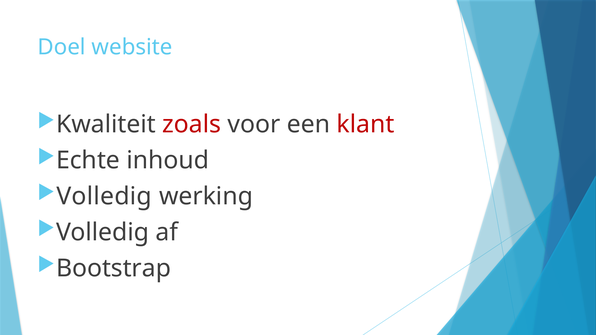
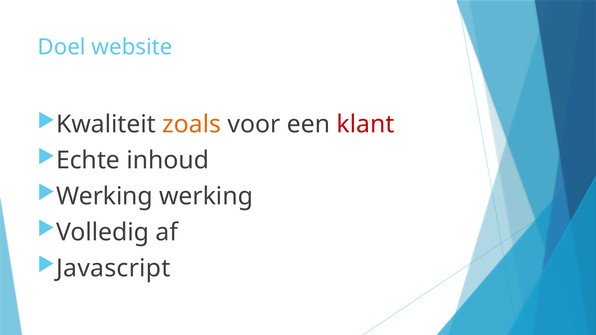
zoals colour: red -> orange (192, 124)
Volledig: Volledig -> Werking (104, 196)
Bootstrap: Bootstrap -> Javascript (113, 268)
